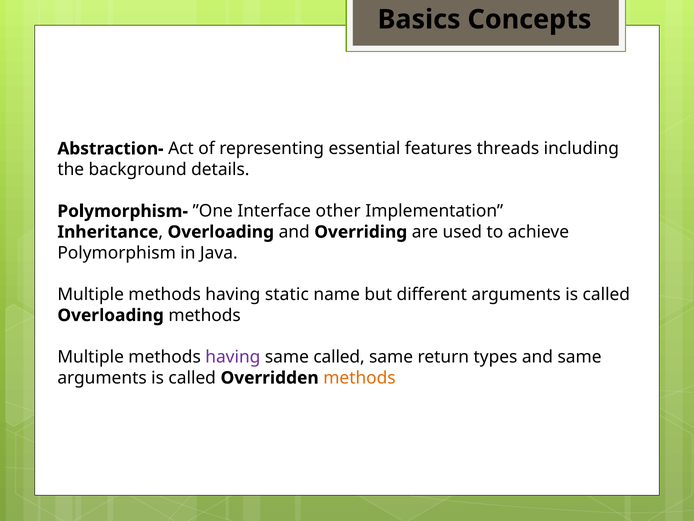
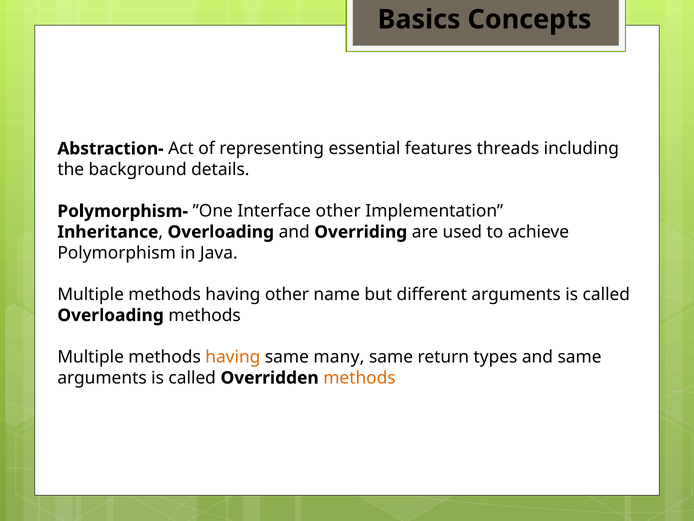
having static: static -> other (287, 294)
having colour: purple -> orange (233, 357)
same called: called -> many (339, 357)
